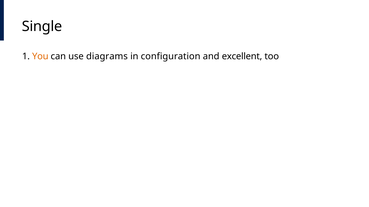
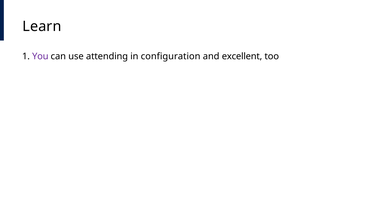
Single: Single -> Learn (42, 27)
You colour: orange -> purple (40, 56)
diagrams: diagrams -> attending (107, 56)
